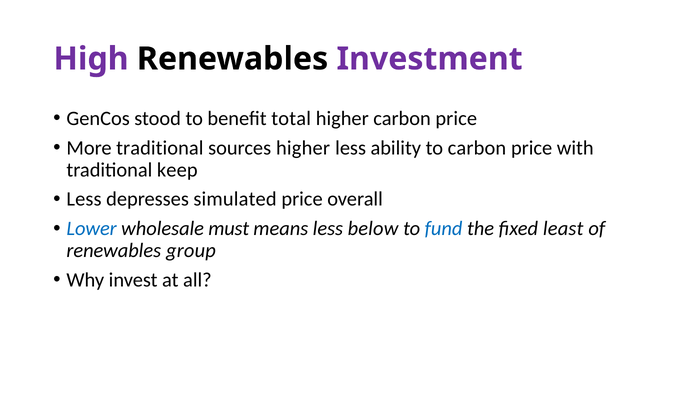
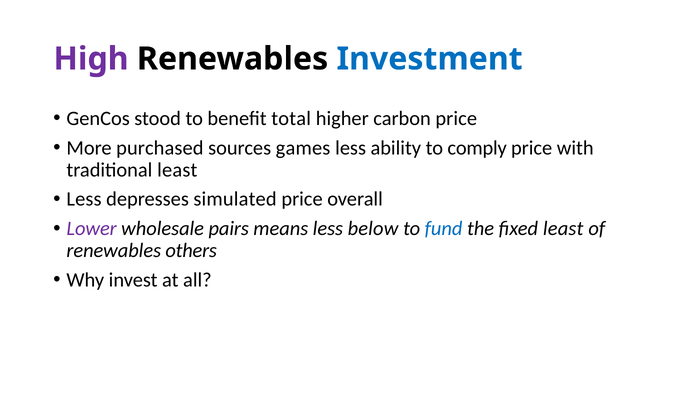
Investment colour: purple -> blue (430, 59)
More traditional: traditional -> purchased (160, 148)
sources higher: higher -> games (303, 148)
to carbon: carbon -> comply (477, 148)
traditional keep: keep -> least (177, 170)
Lower colour: blue -> purple (92, 228)
must: must -> pairs (229, 228)
group: group -> others (191, 251)
